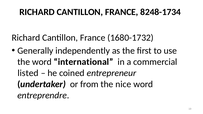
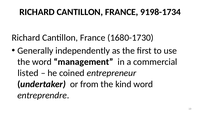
8248-1734: 8248-1734 -> 9198-1734 (161, 12)
1680-1732: 1680-1732 -> 1680-1730 (130, 38)
international: international -> management (84, 62)
nice: nice -> kind (123, 84)
